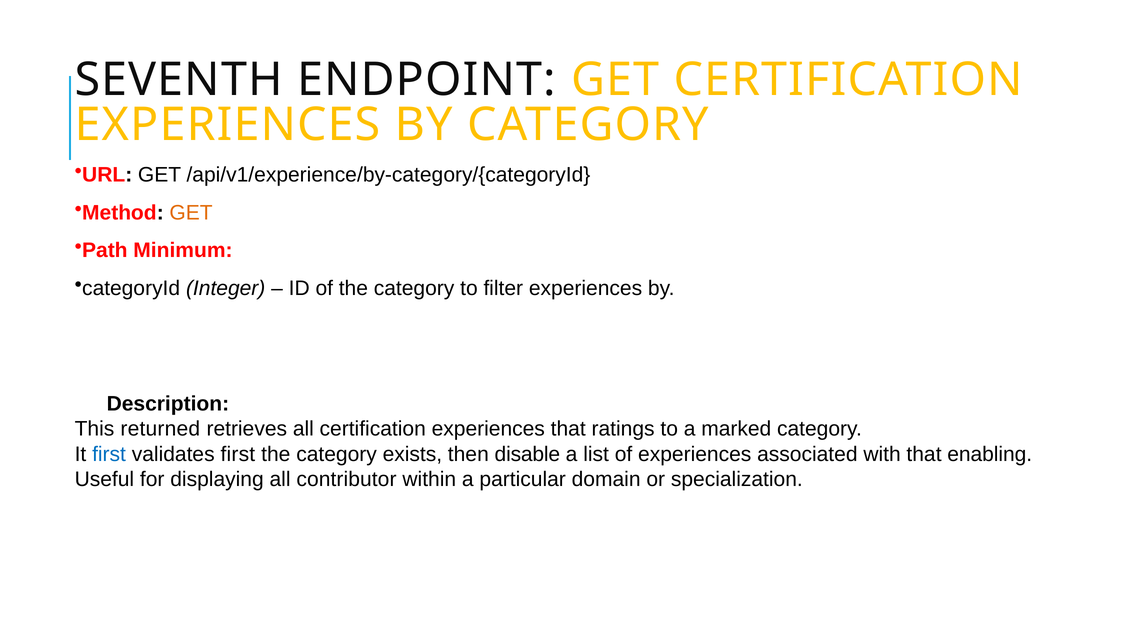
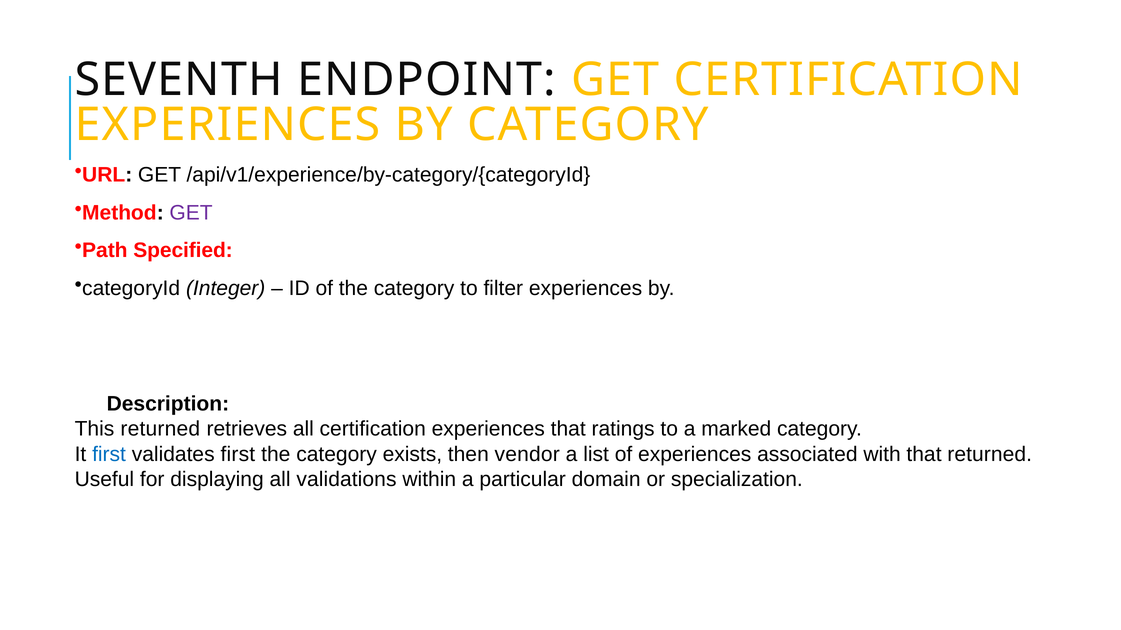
GET colour: orange -> purple (191, 213)
Minimum: Minimum -> Specified (183, 251)
disable: disable -> vendor (527, 455)
that enabling: enabling -> returned (990, 455)
contributor: contributor -> validations (346, 480)
